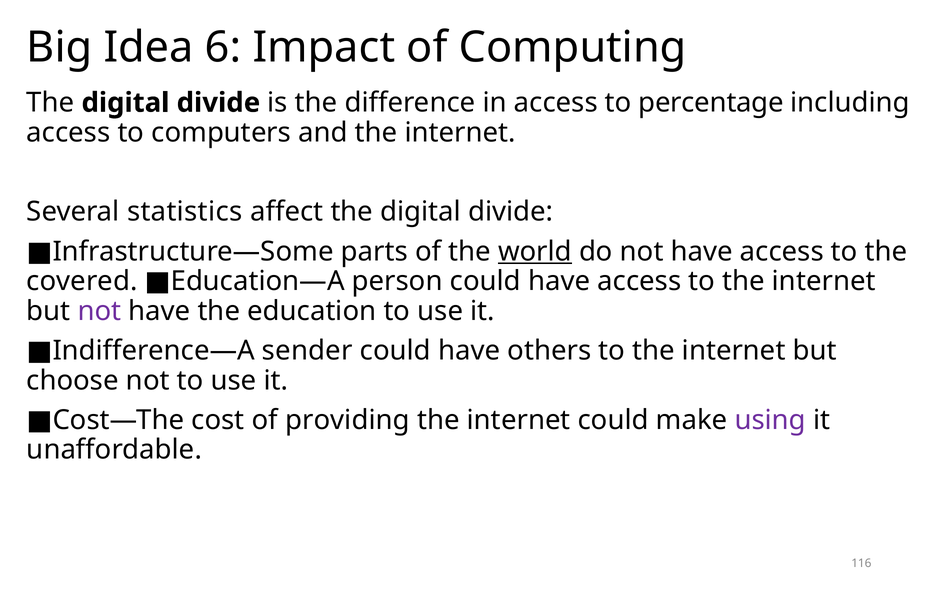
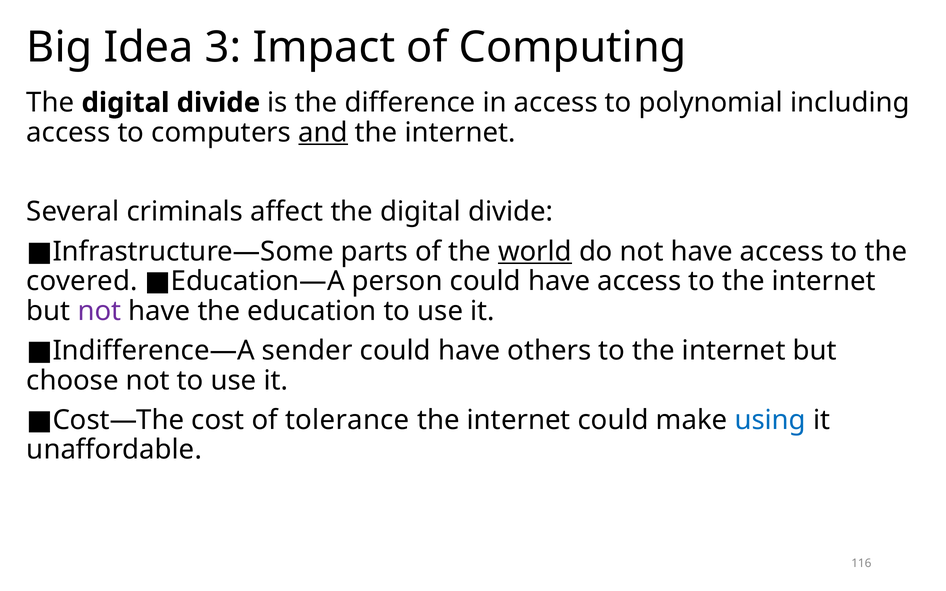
6: 6 -> 3 (223, 47)
percentage: percentage -> polynomial (711, 103)
and underline: none -> present (323, 133)
statistics: statistics -> criminals (185, 212)
providing: providing -> tolerance (347, 420)
using colour: purple -> blue (770, 420)
